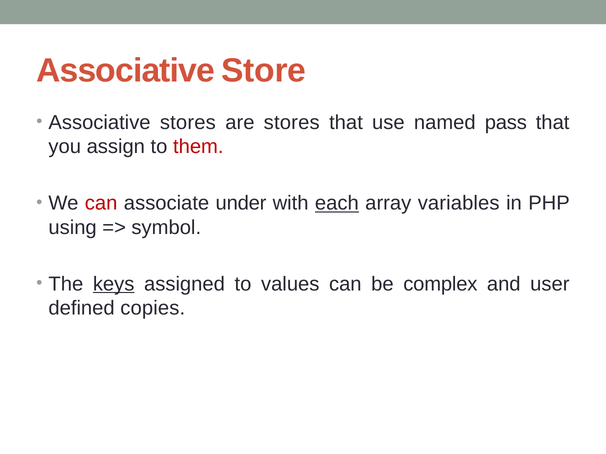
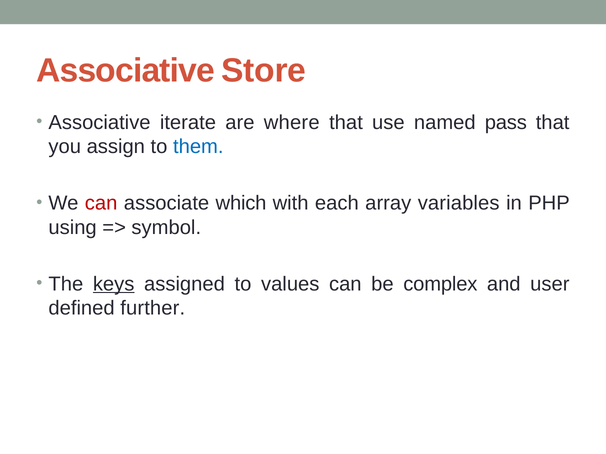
Associative stores: stores -> iterate (188, 123)
are stores: stores -> where (292, 123)
them colour: red -> blue (198, 147)
under: under -> which (241, 203)
each underline: present -> none (337, 203)
copies: copies -> further (153, 308)
